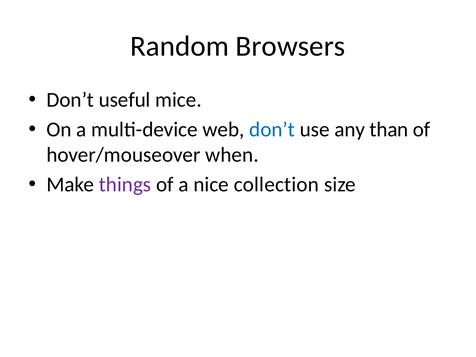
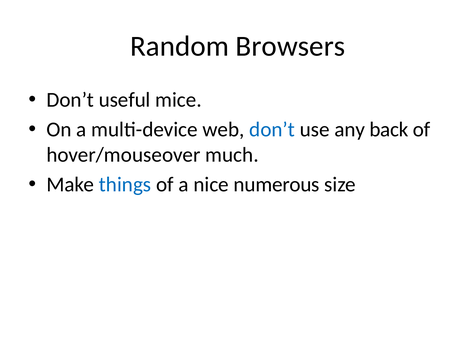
than: than -> back (389, 129)
when: when -> much (232, 155)
things colour: purple -> blue (125, 185)
collection: collection -> numerous (277, 185)
